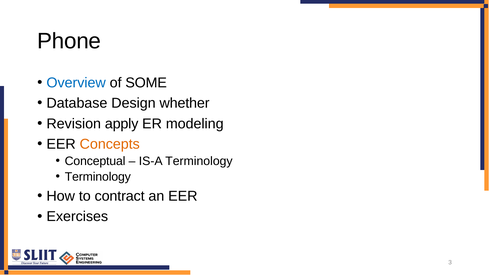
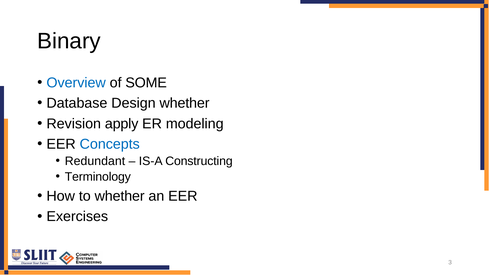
Phone: Phone -> Binary (69, 41)
Concepts colour: orange -> blue (110, 144)
Conceptual: Conceptual -> Redundant (95, 161)
IS-A Terminology: Terminology -> Constructing (199, 161)
to contract: contract -> whether (120, 196)
